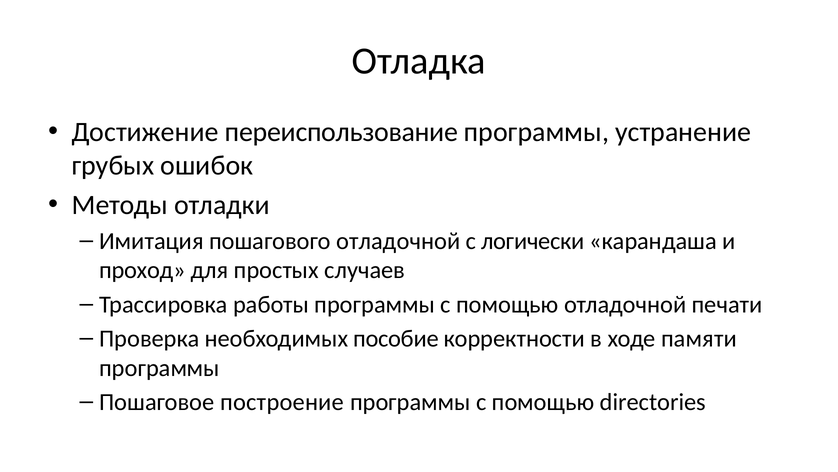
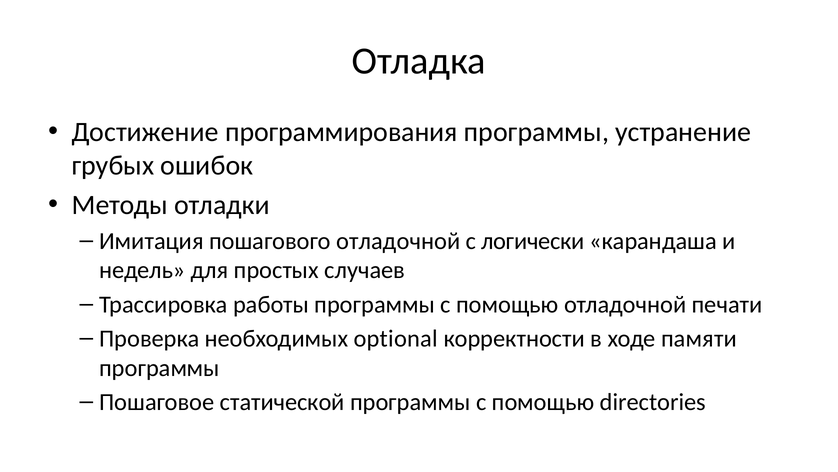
переиспользование: переиспользование -> программирования (341, 132)
проход: проход -> недель (142, 270)
пособие: пособие -> optional (396, 338)
построение: построение -> статической (282, 402)
